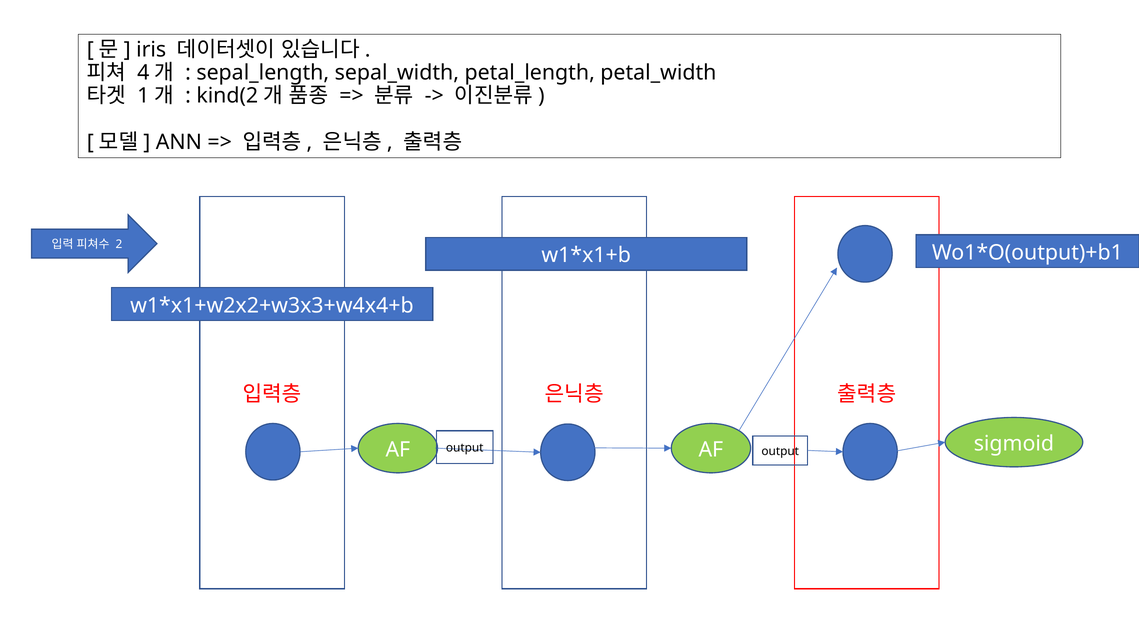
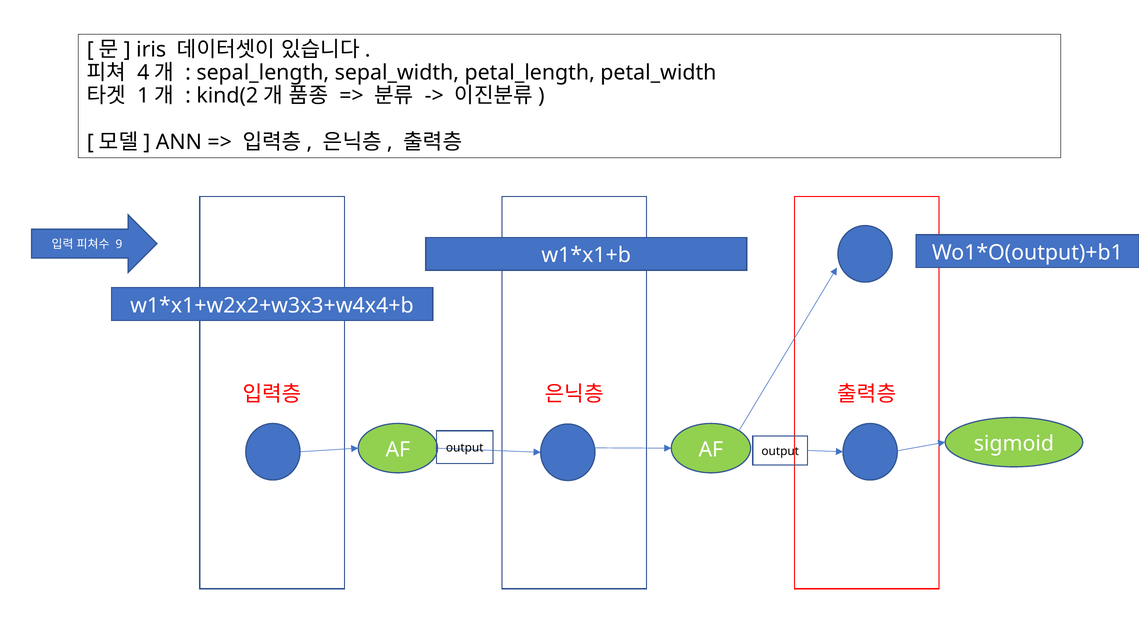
2: 2 -> 9 (119, 244)
